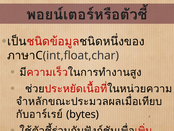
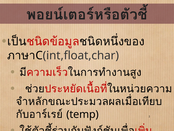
bytes: bytes -> temp (83, 114)
